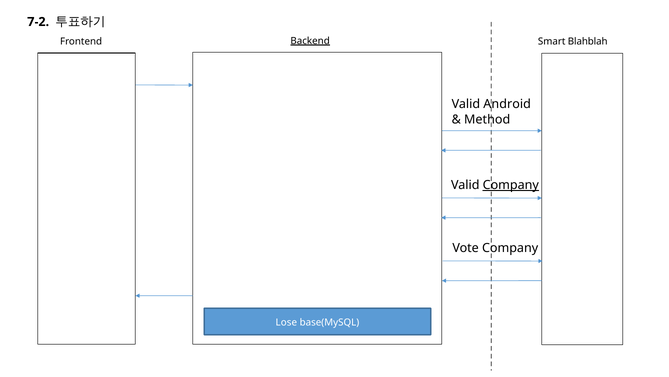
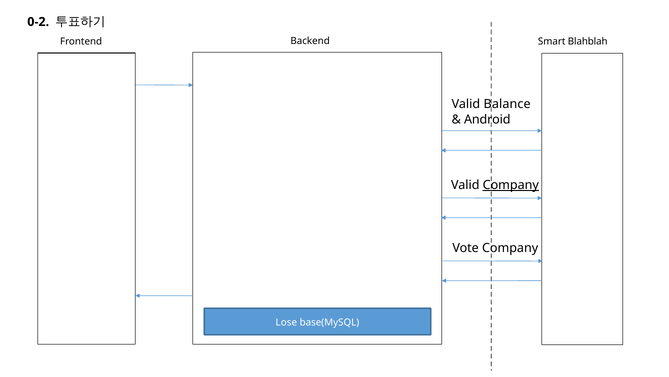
7-2: 7-2 -> 0-2 (38, 22)
Backend underline: present -> none (310, 41)
Android: Android -> Balance (507, 104)
Method: Method -> Android (487, 119)
